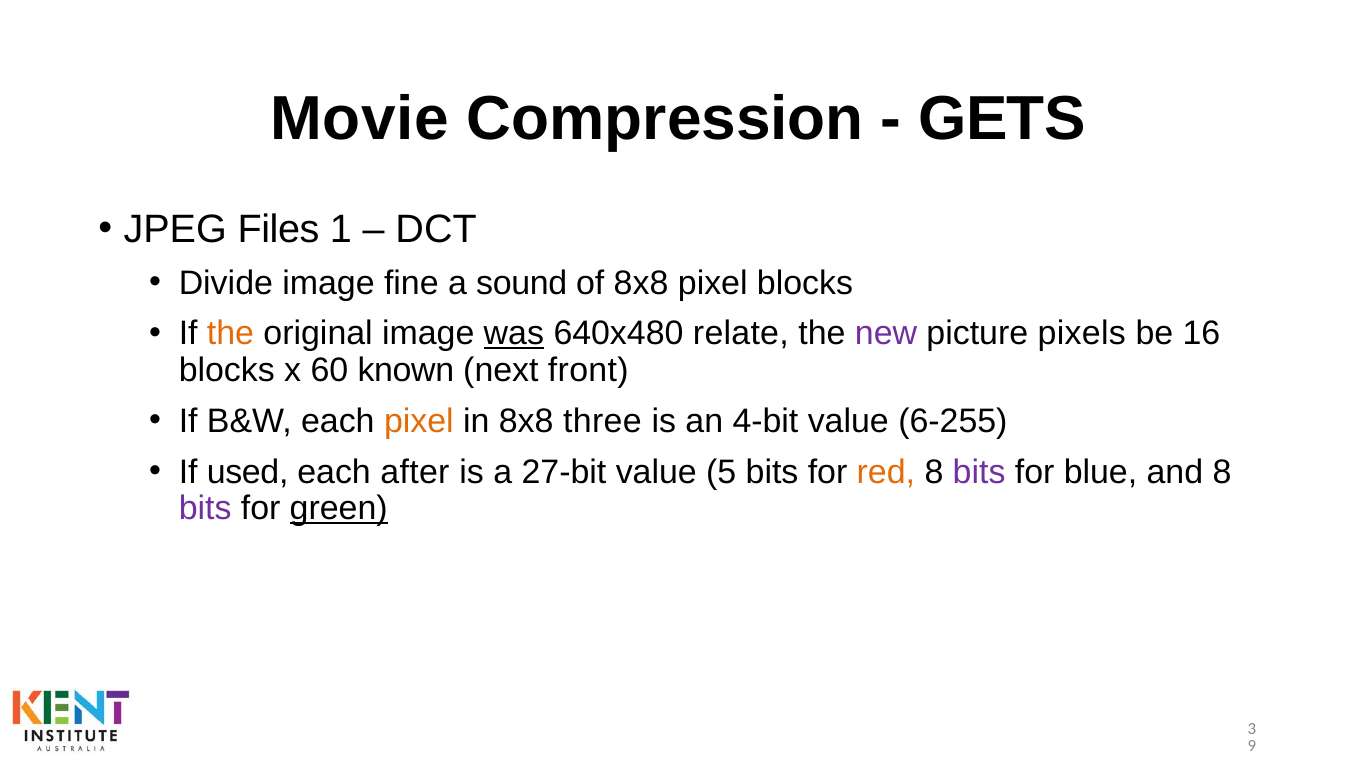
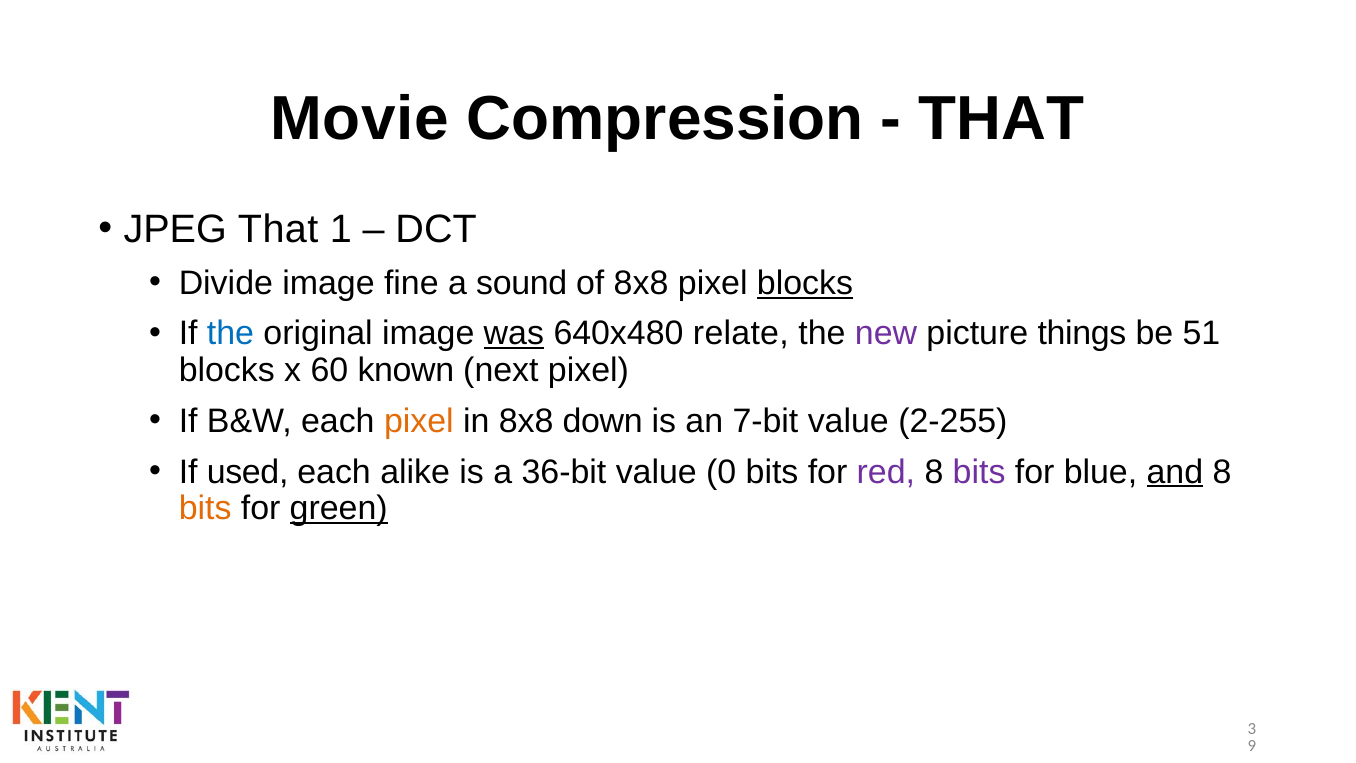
GETS: GETS -> THAT (1002, 119)
JPEG Files: Files -> That (278, 229)
blocks underline: none -> present (805, 283)
the colour: orange -> blue (230, 334)
pixels: pixels -> things (1082, 334)
16: 16 -> 51 (1201, 334)
next front: front -> pixel (588, 370)
three: three -> down (603, 421)
4-bit: 4-bit -> 7-bit (765, 421)
6-255: 6-255 -> 2-255 (953, 421)
after: after -> alike (415, 472)
27-bit: 27-bit -> 36-bit (564, 472)
5: 5 -> 0 (721, 472)
red colour: orange -> purple (886, 472)
and underline: none -> present (1175, 472)
bits colour: purple -> orange (205, 508)
